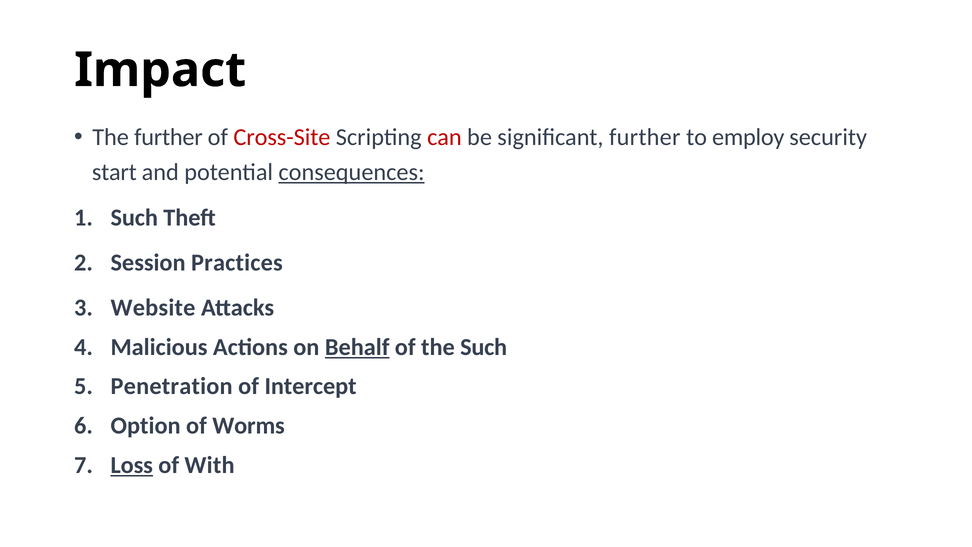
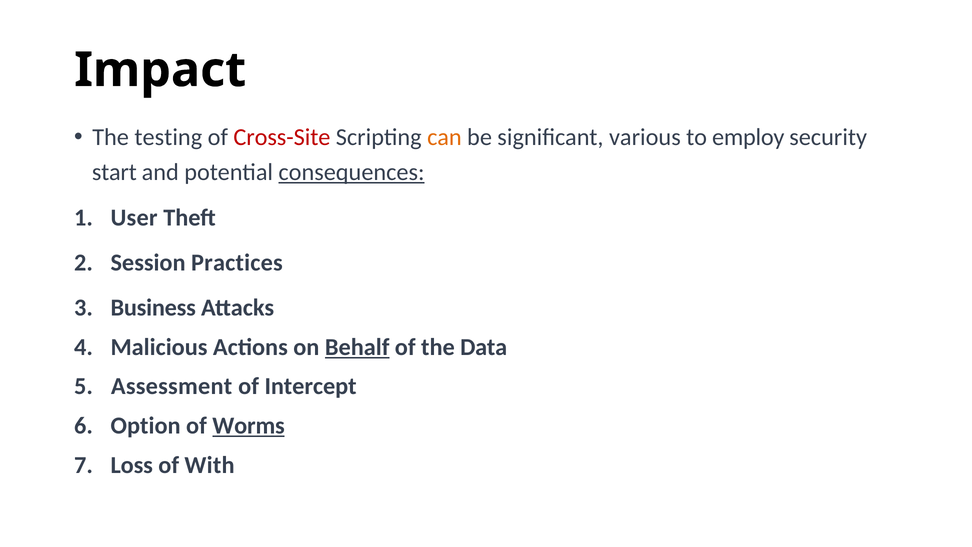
The further: further -> testing (168, 137)
can colour: red -> orange (444, 137)
significant further: further -> various (645, 137)
Such: Such -> User (134, 217)
Website: Website -> Business (153, 308)
the Such: Such -> Data (484, 347)
Penetration: Penetration -> Assessment (172, 386)
Worms underline: none -> present (249, 426)
Loss underline: present -> none (132, 465)
